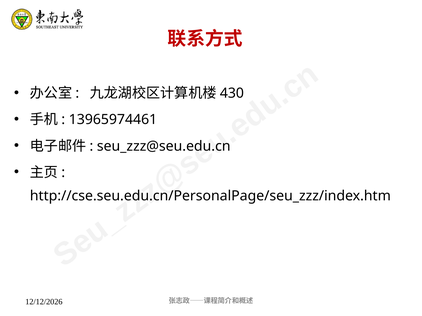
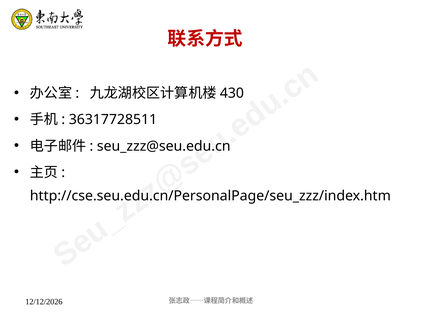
13965974461: 13965974461 -> 36317728511 (113, 120)
